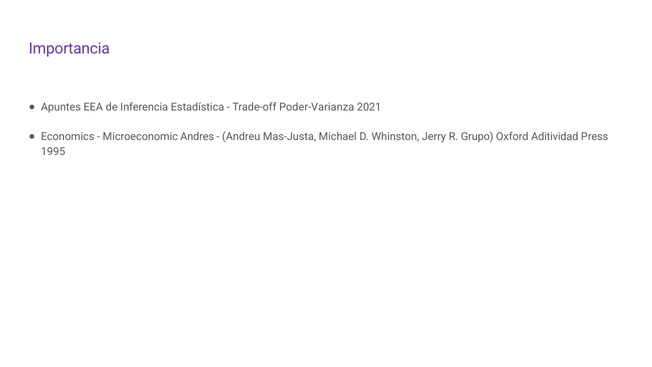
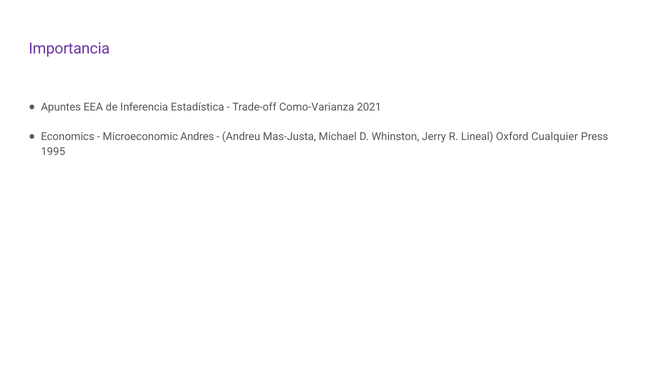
Poder-Varianza: Poder-Varianza -> Como-Varianza (317, 107)
Grupo: Grupo -> Lineal (477, 137)
Aditividad: Aditividad -> Cualquier (555, 137)
